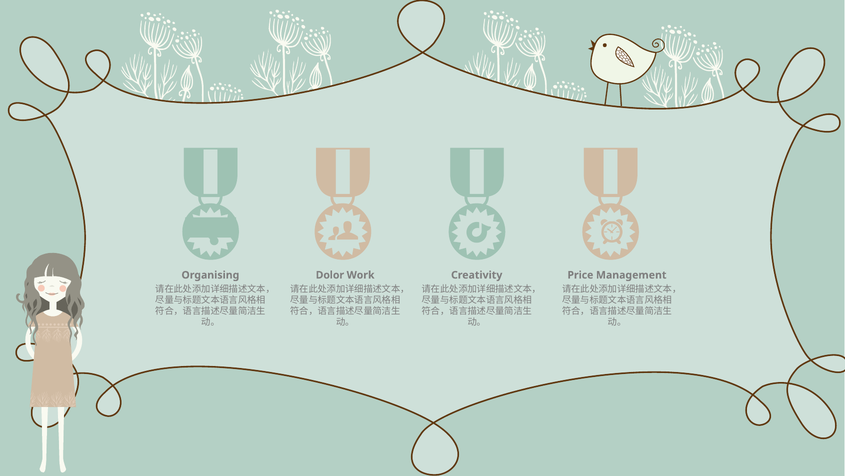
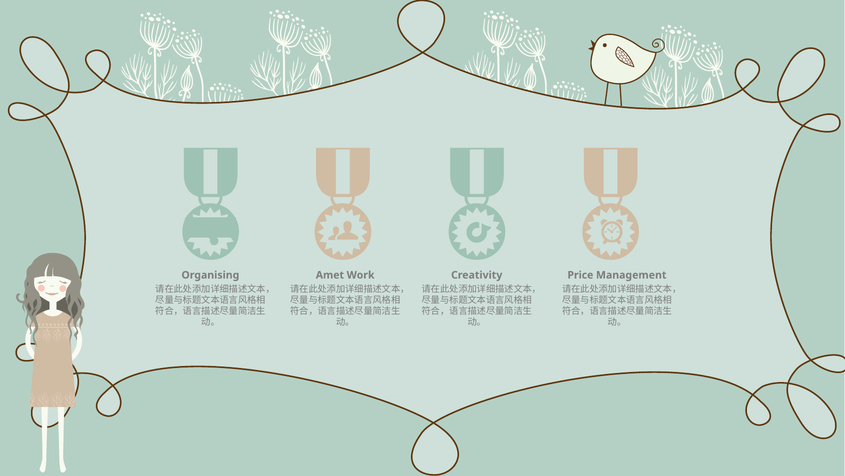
Dolor: Dolor -> Amet (330, 275)
